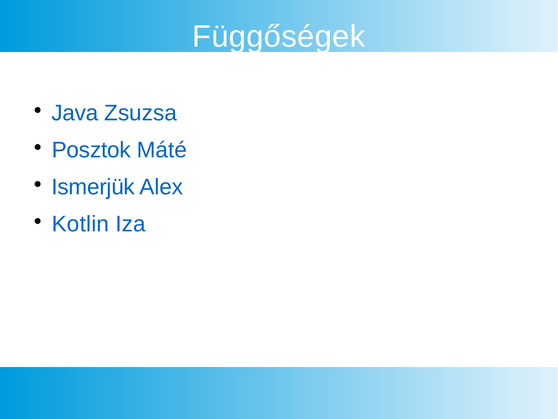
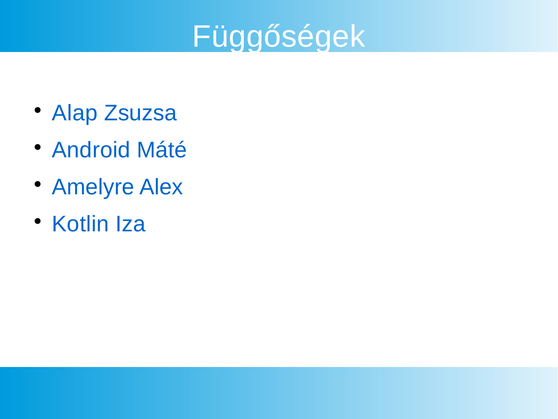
Java: Java -> Alap (75, 113)
Posztok: Posztok -> Android (91, 150)
Ismerjük: Ismerjük -> Amelyre (93, 187)
